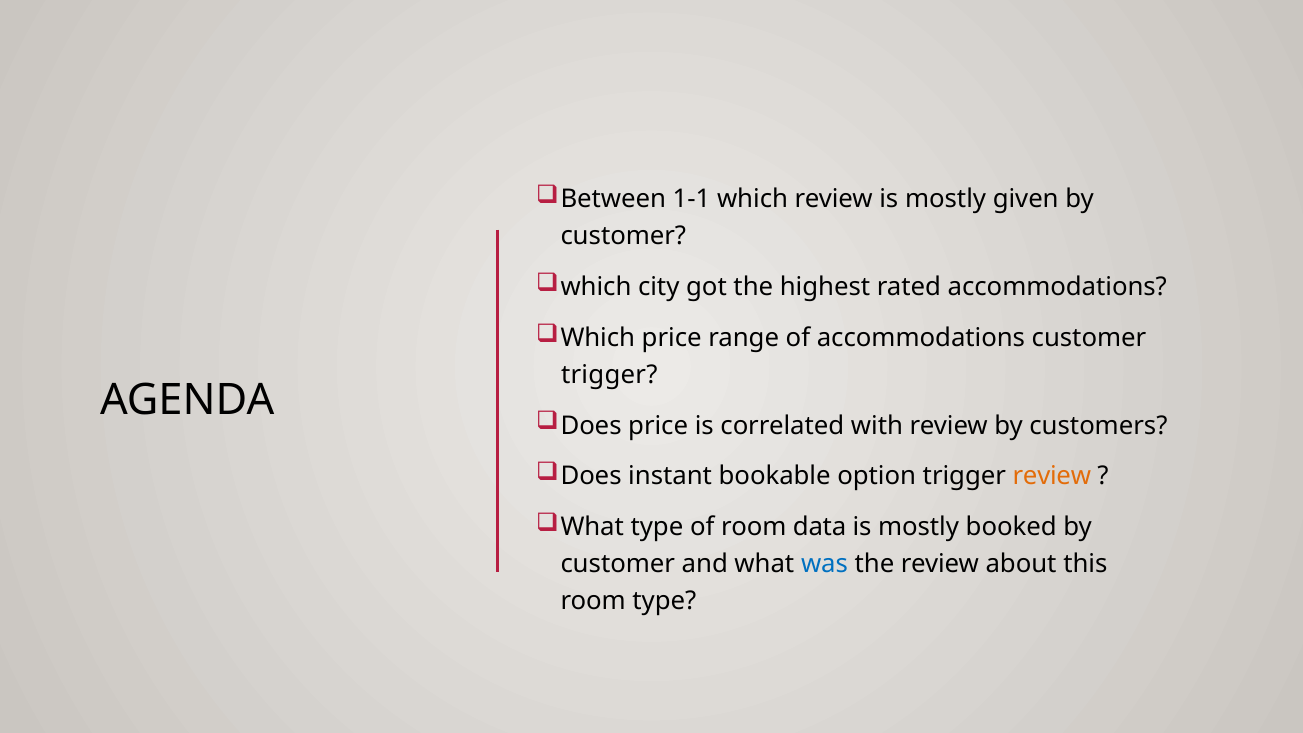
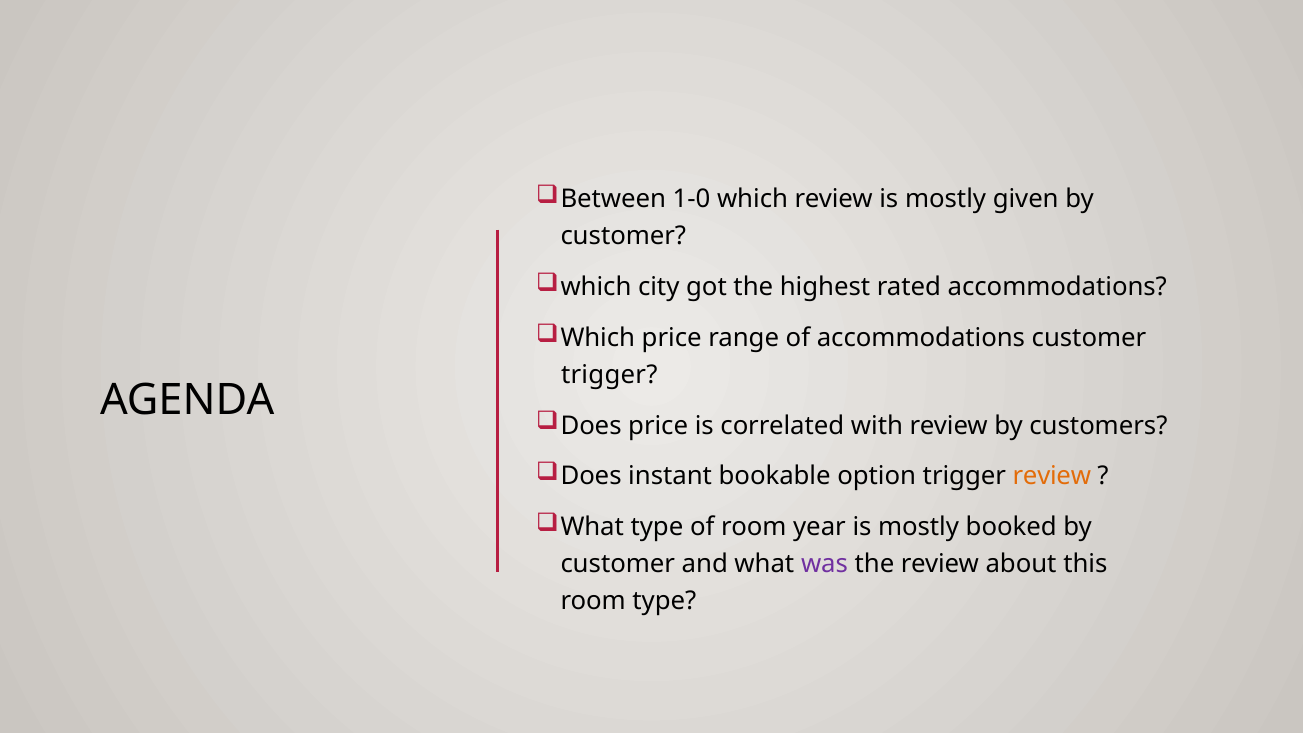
1-1: 1-1 -> 1-0 (692, 199)
data: data -> year (819, 527)
was colour: blue -> purple (824, 564)
